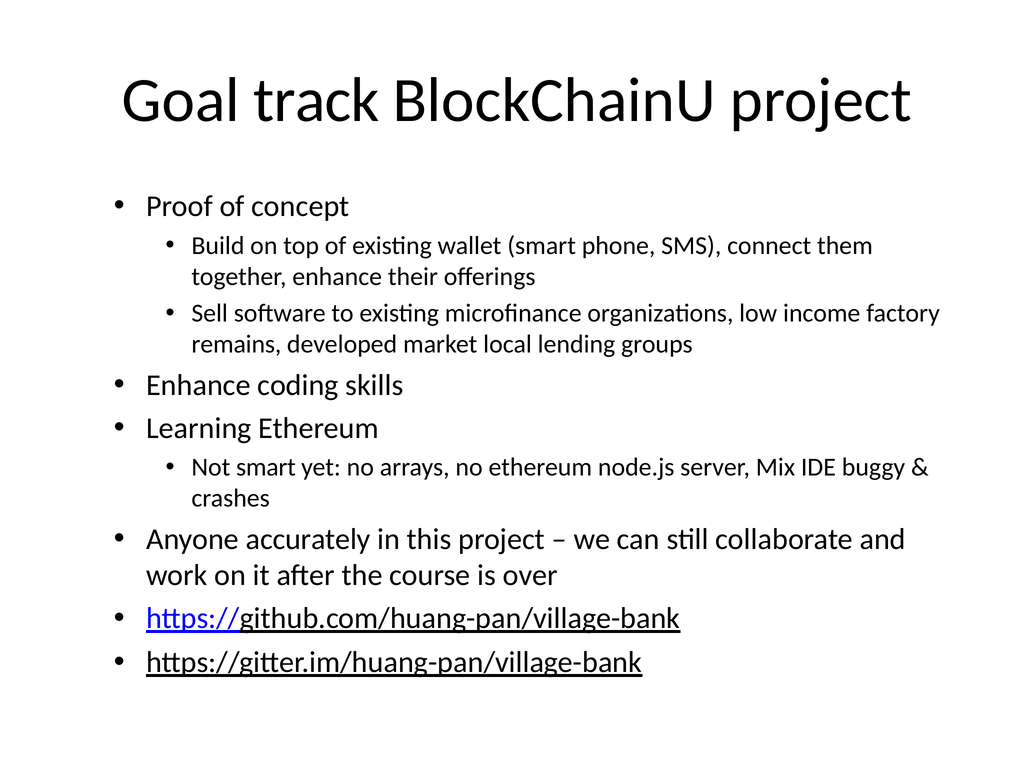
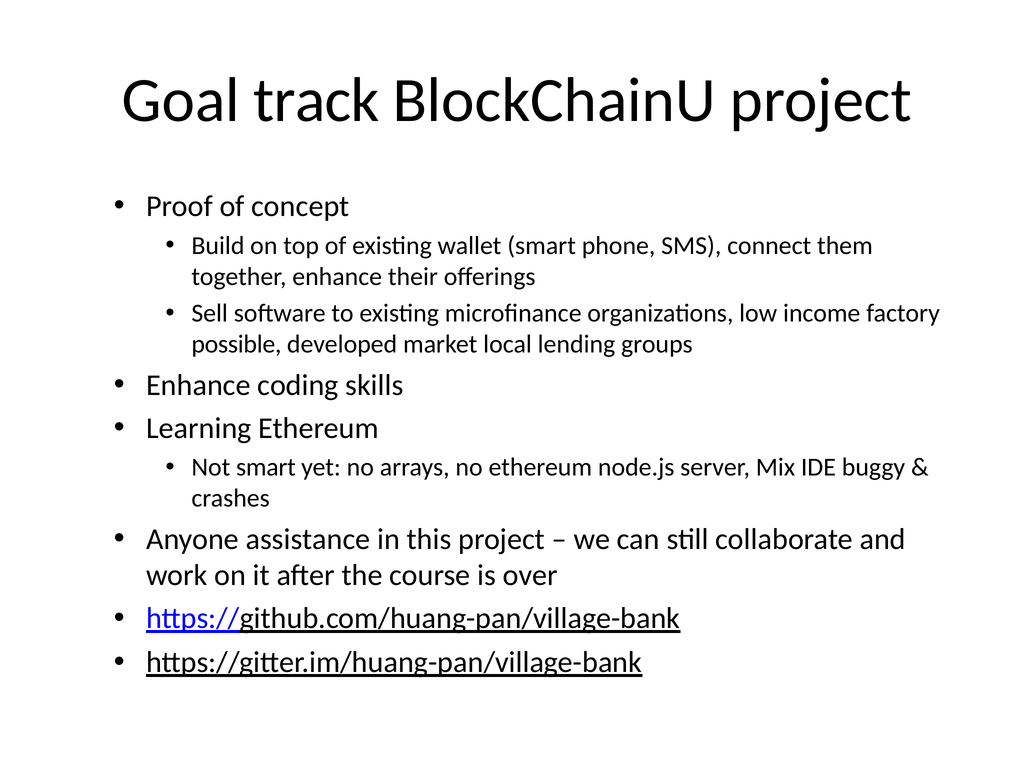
remains: remains -> possible (236, 345)
accurately: accurately -> assistance (308, 539)
